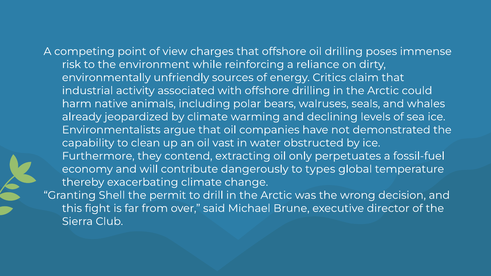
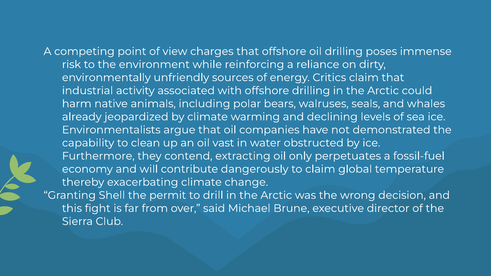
to types: types -> claim (320, 169)
